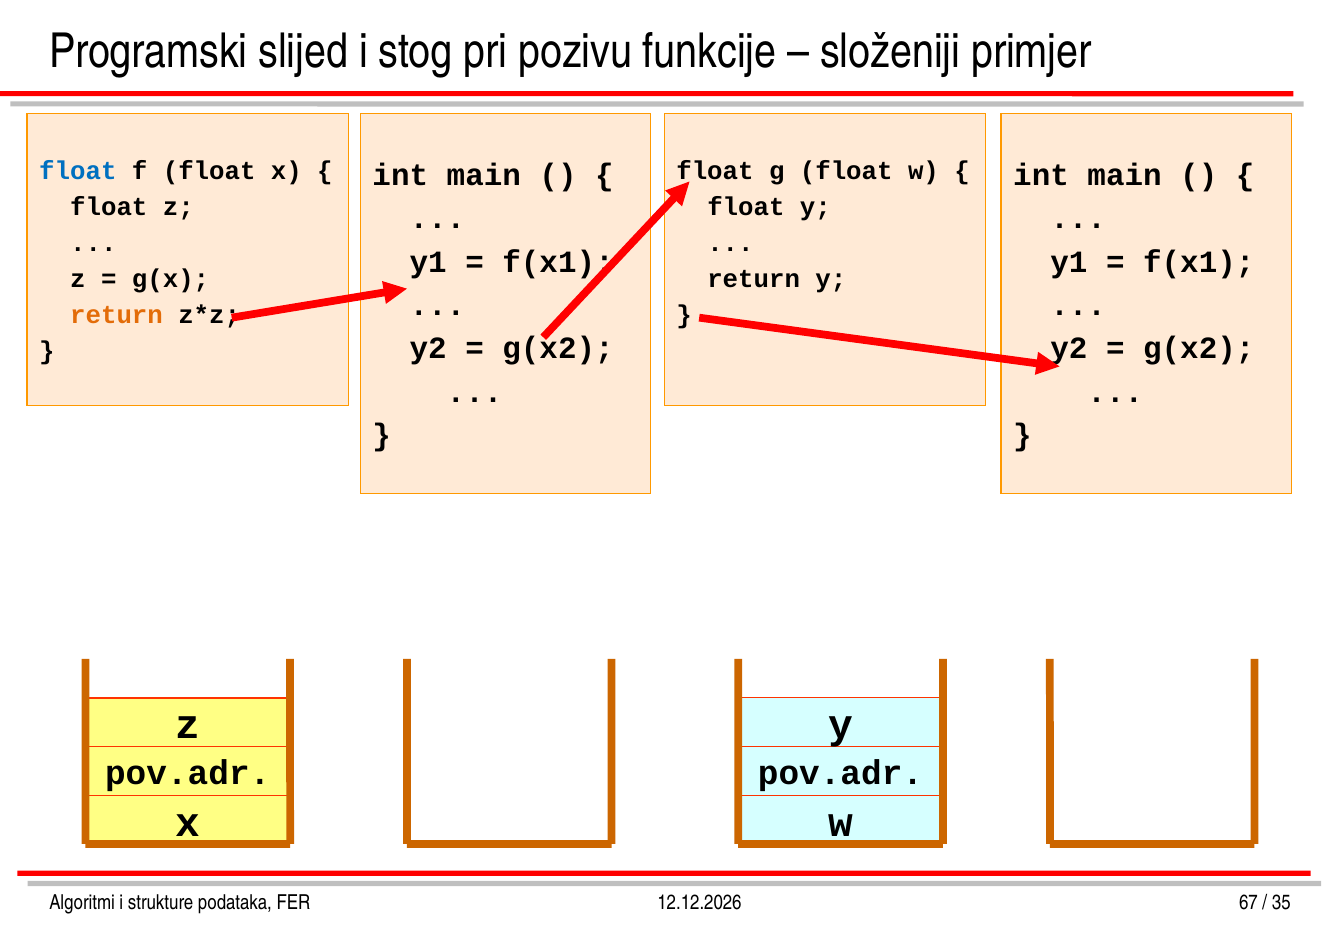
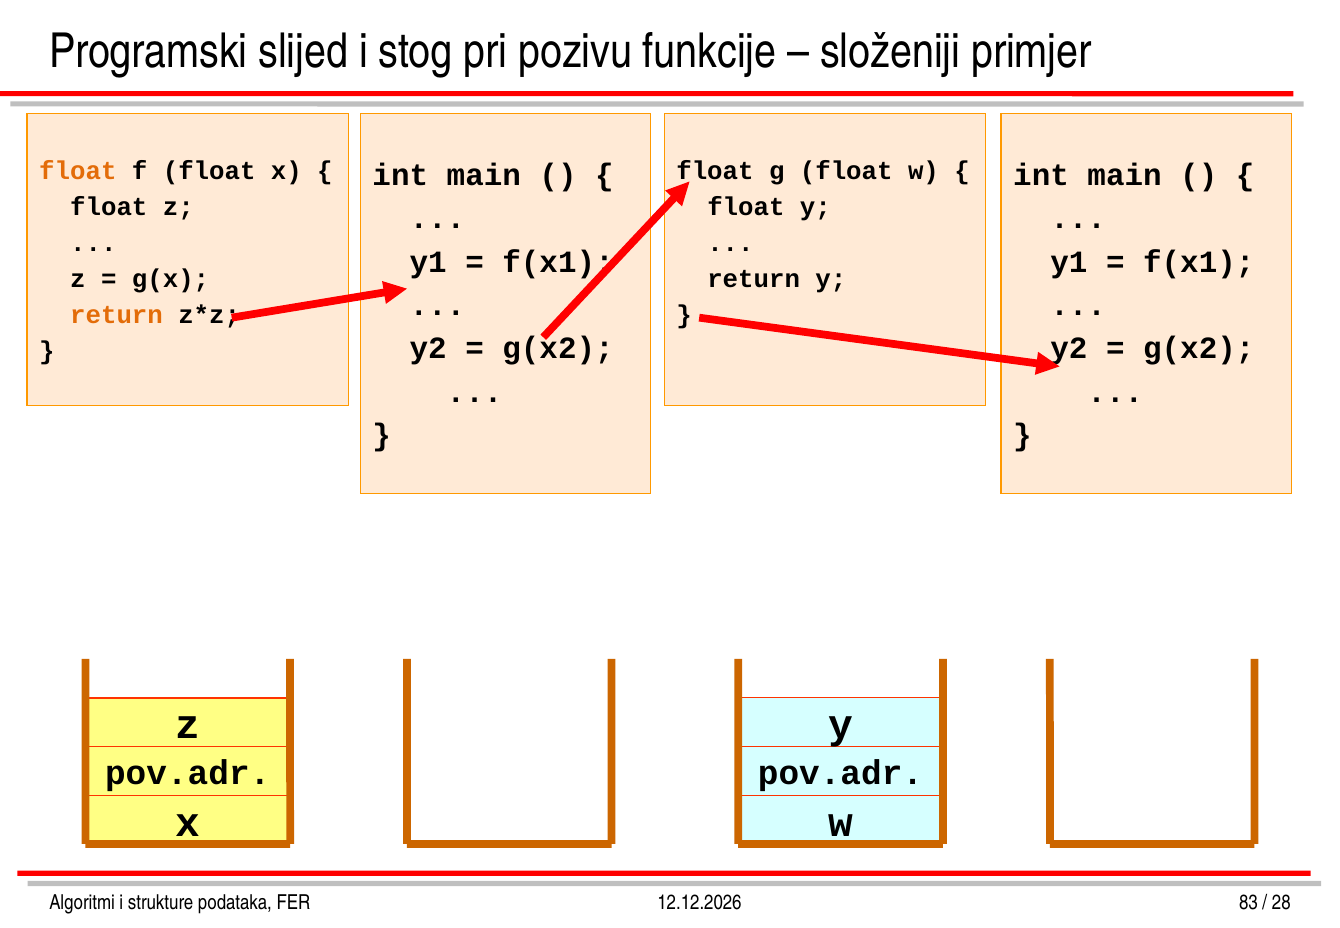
float colour: blue -> orange (78, 171)
67: 67 -> 83 (1249, 903)
35: 35 -> 28 (1281, 903)
